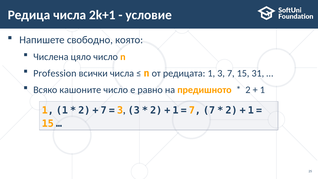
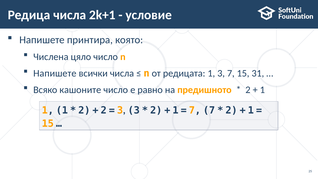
свободно: свободно -> принтира (90, 40)
Profession: Profession -> Напишете (55, 73)
7: 7 -> 2 (104, 110)
